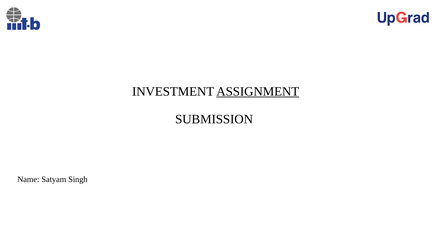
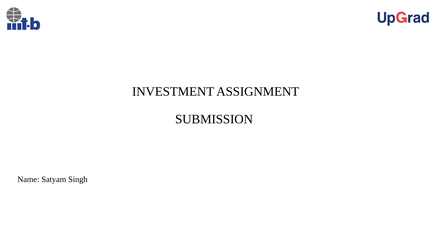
ASSIGNMENT underline: present -> none (258, 92)
